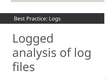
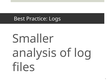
Logged: Logged -> Smaller (33, 39)
